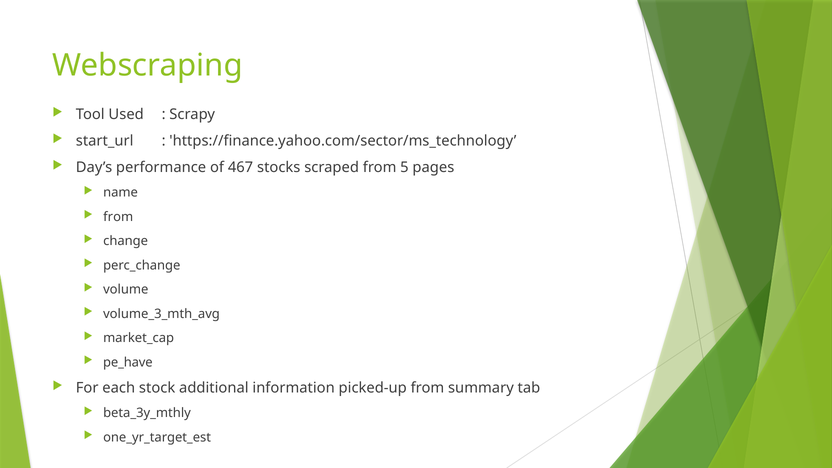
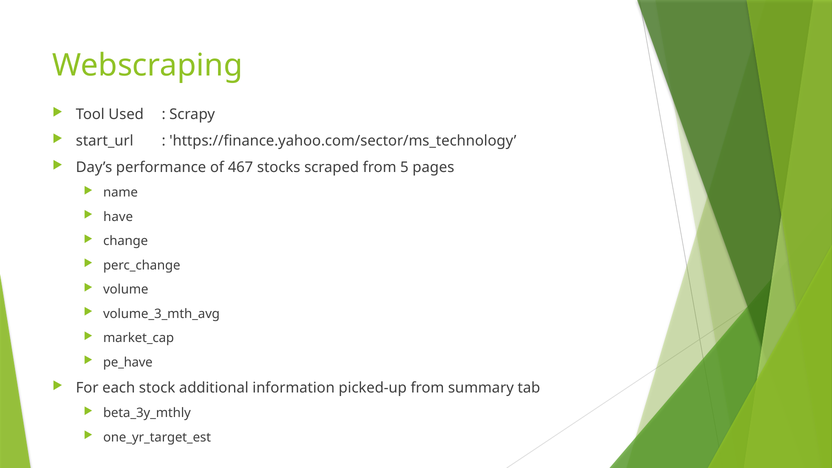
from: from -> have (118, 217)
